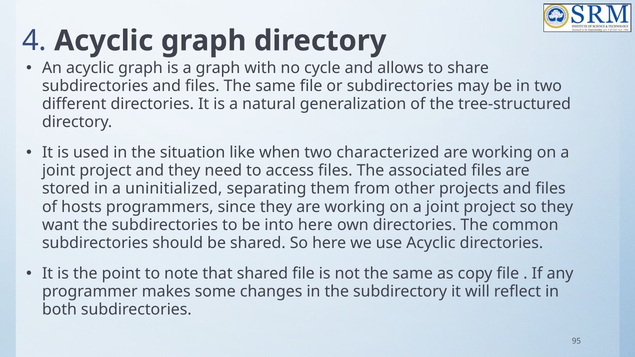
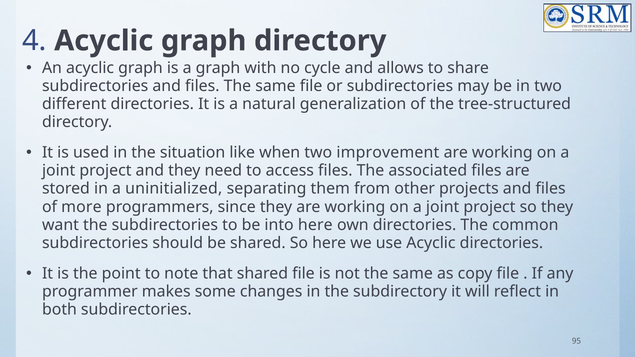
characterized: characterized -> improvement (388, 153)
hosts: hosts -> more (81, 207)
